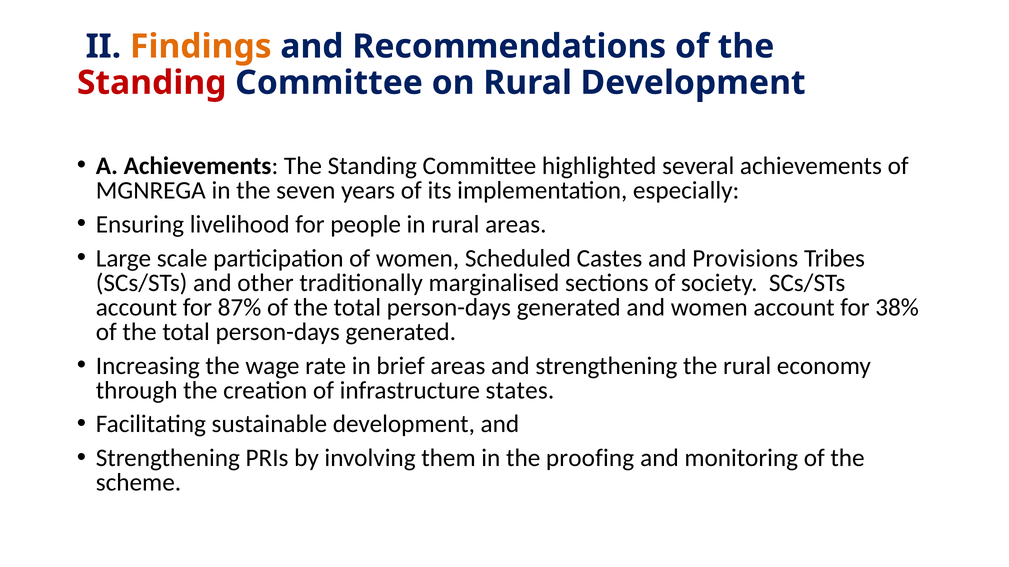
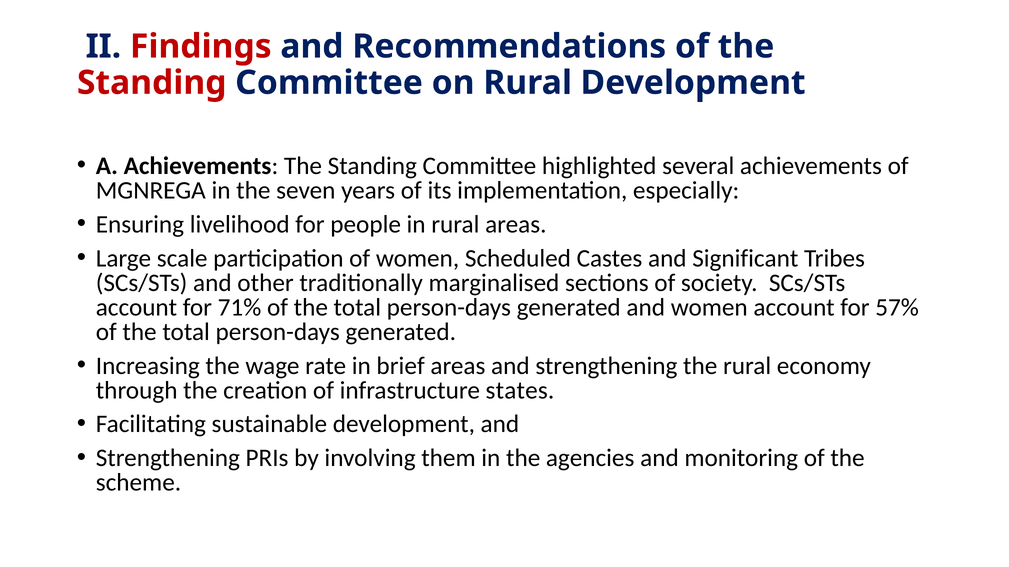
Findings colour: orange -> red (201, 46)
Provisions: Provisions -> Significant (745, 259)
87%: 87% -> 71% (240, 308)
38%: 38% -> 57% (897, 308)
proofing: proofing -> agencies (590, 459)
